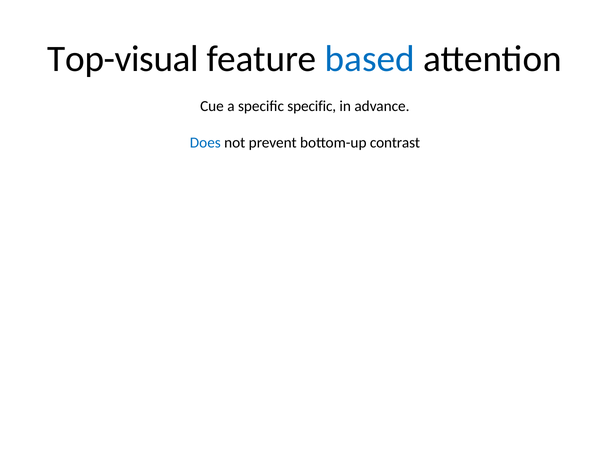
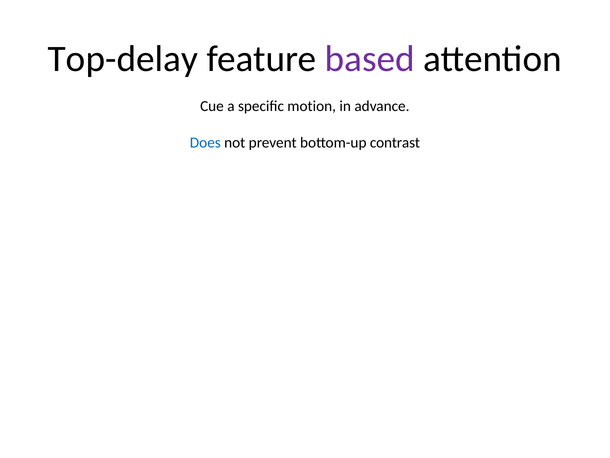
Top-visual: Top-visual -> Top-delay (123, 59)
based colour: blue -> purple (370, 59)
specific specific: specific -> motion (312, 106)
